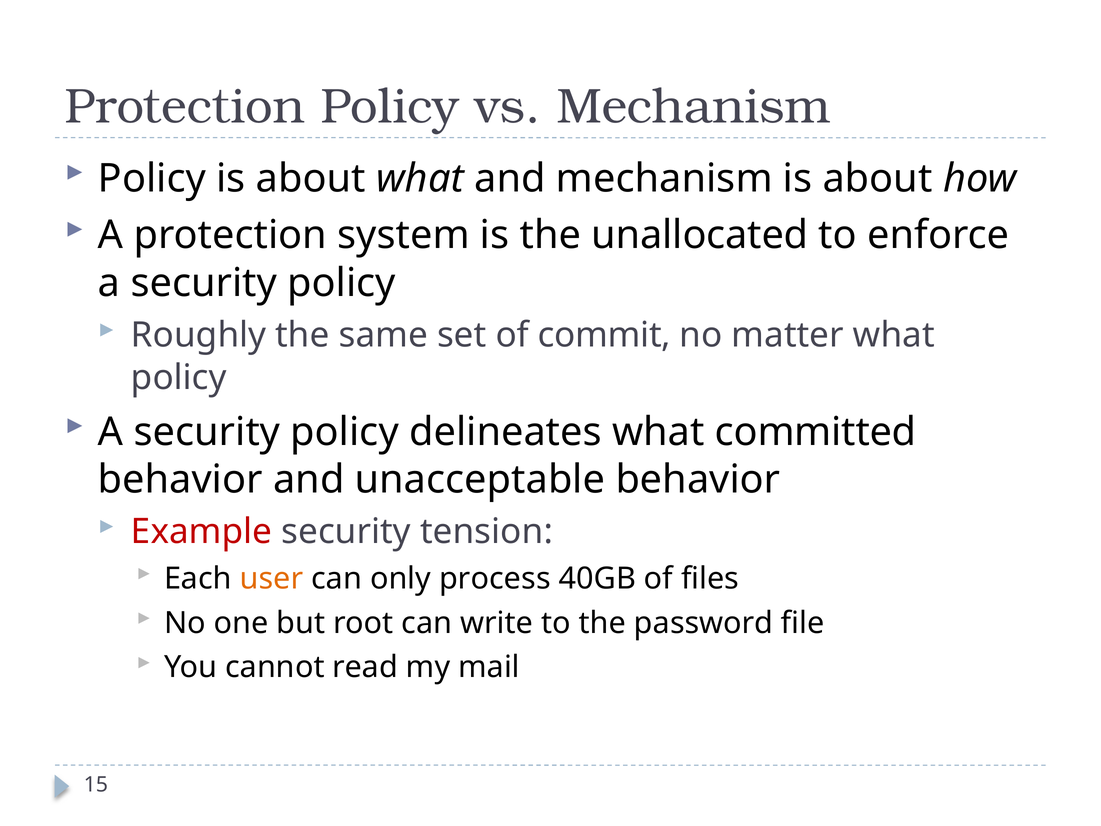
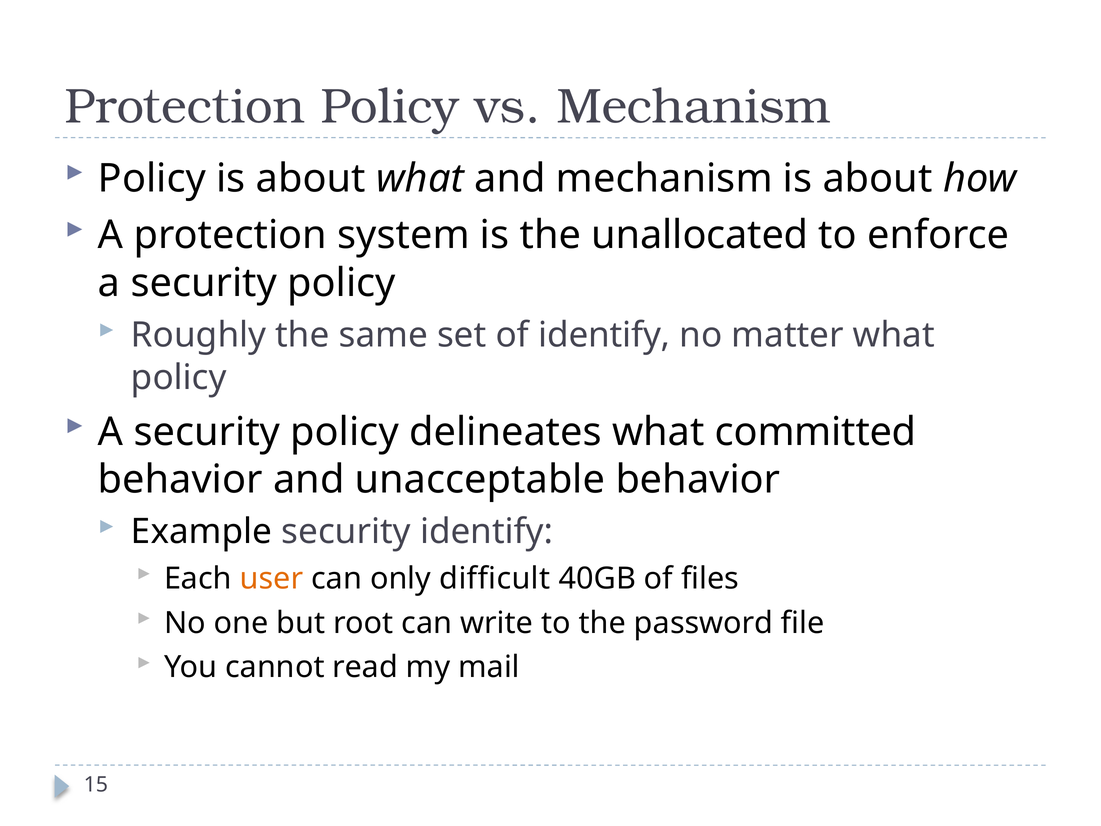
of commit: commit -> identify (604, 335)
Example colour: red -> black (202, 532)
security tension: tension -> identify (487, 532)
process: process -> difficult (495, 578)
